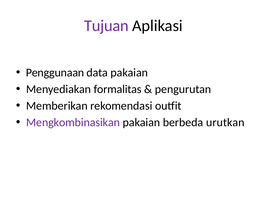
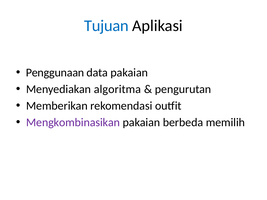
Tujuan colour: purple -> blue (106, 26)
formalitas: formalitas -> algoritma (117, 89)
urutkan: urutkan -> memilih (225, 123)
